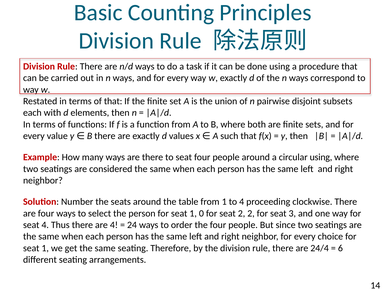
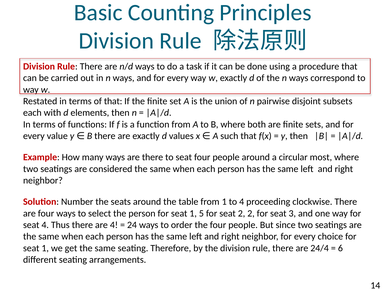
circular using: using -> most (321, 157)
0: 0 -> 5 (201, 213)
